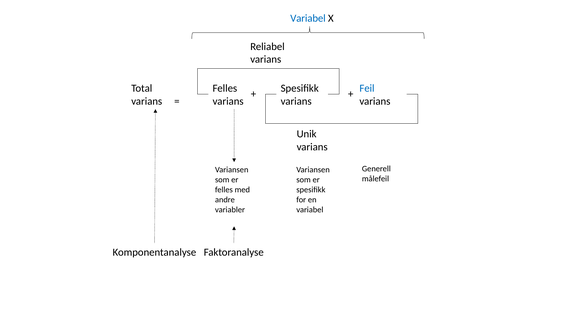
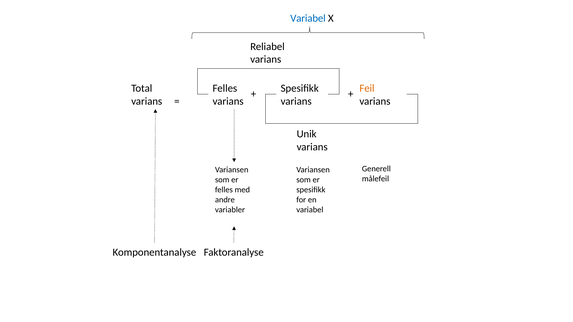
Feil colour: blue -> orange (367, 89)
